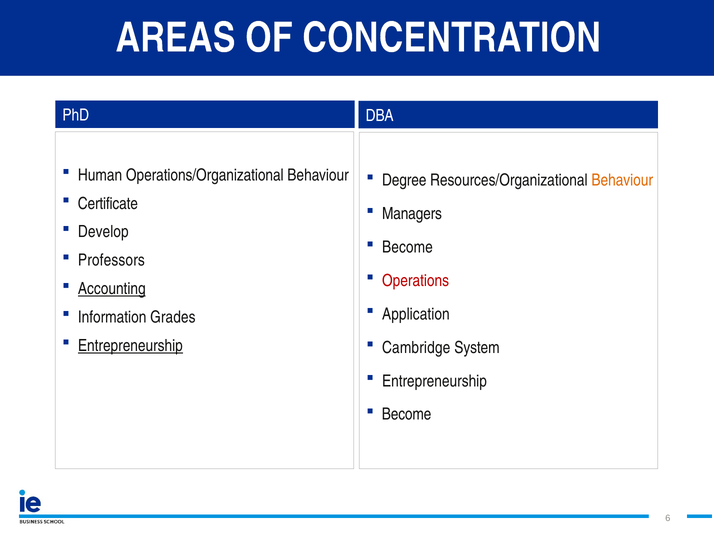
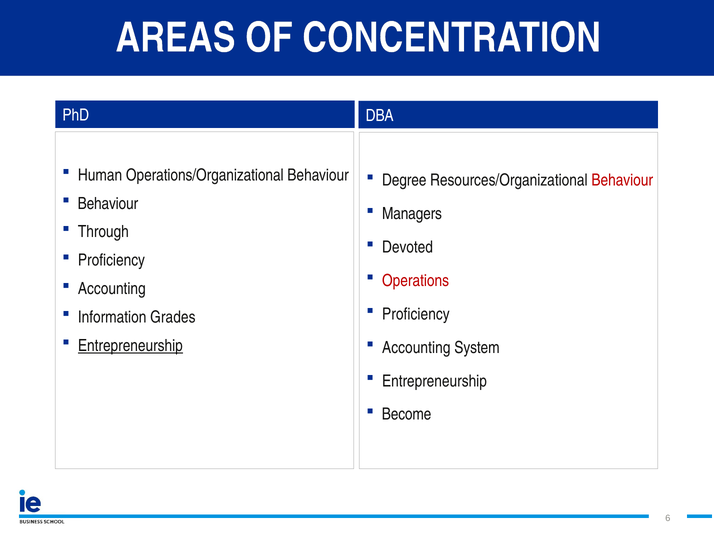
Behaviour colour: orange -> red (622, 181)
Certificate: Certificate -> Behaviour (108, 204)
Develop: Develop -> Through (103, 232)
Become: Become -> Devoted (407, 247)
Professors: Professors -> Proficiency (111, 261)
Accounting underline: present -> none (112, 289)
Application: Application -> Proficiency (416, 314)
Cambridge: Cambridge -> Accounting (416, 348)
